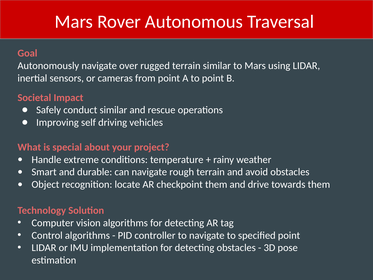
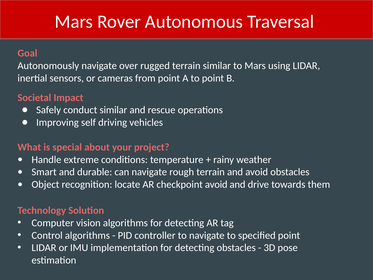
checkpoint them: them -> avoid (216, 184)
